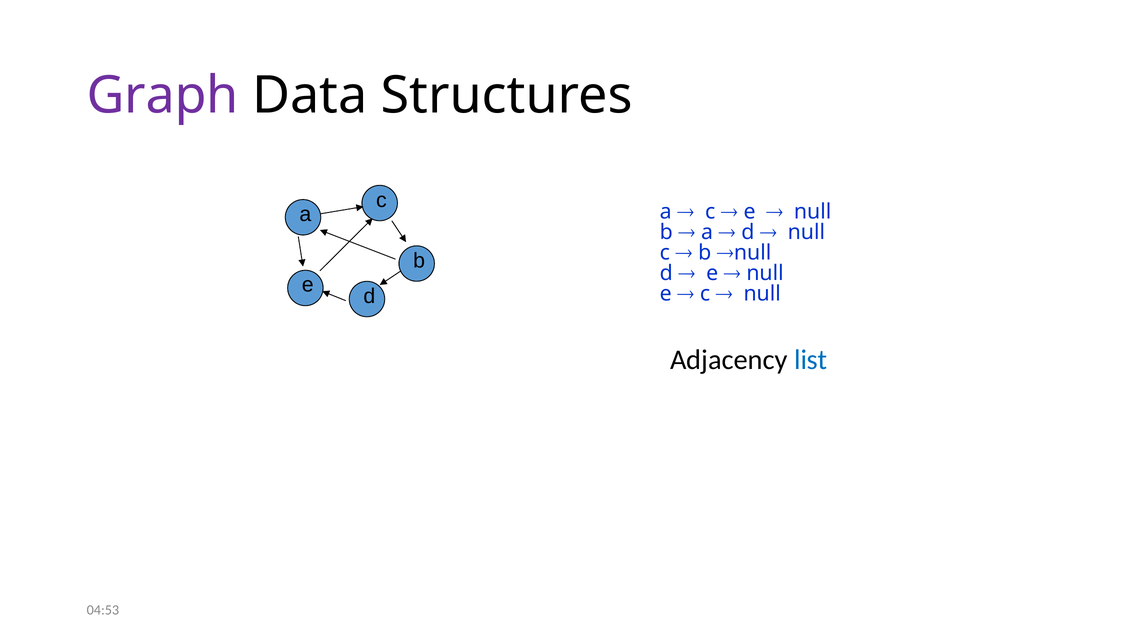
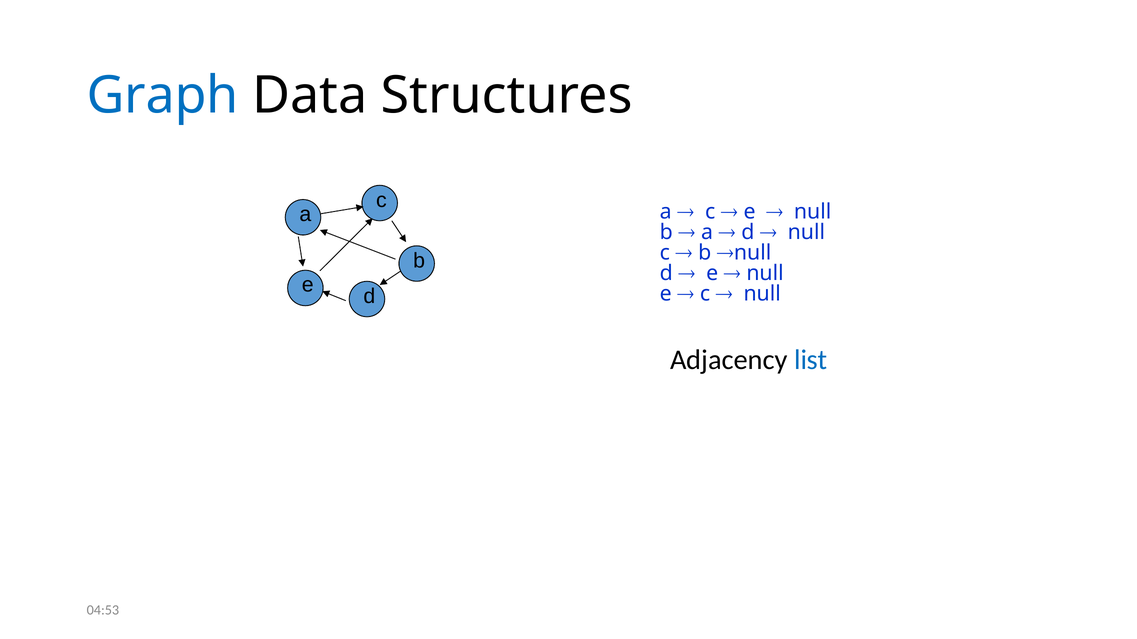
Graph colour: purple -> blue (163, 96)
